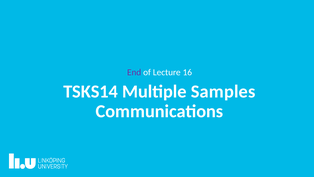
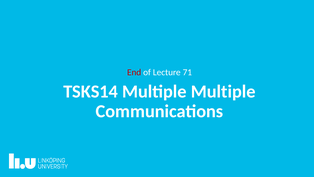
End colour: purple -> red (134, 72)
16: 16 -> 71 (187, 72)
Multiple Samples: Samples -> Multiple (223, 91)
